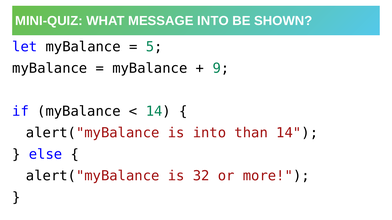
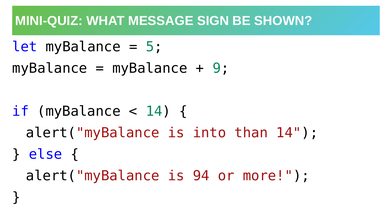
MESSAGE INTO: INTO -> SIGN (213, 21)
32: 32 -> 94 (201, 176)
